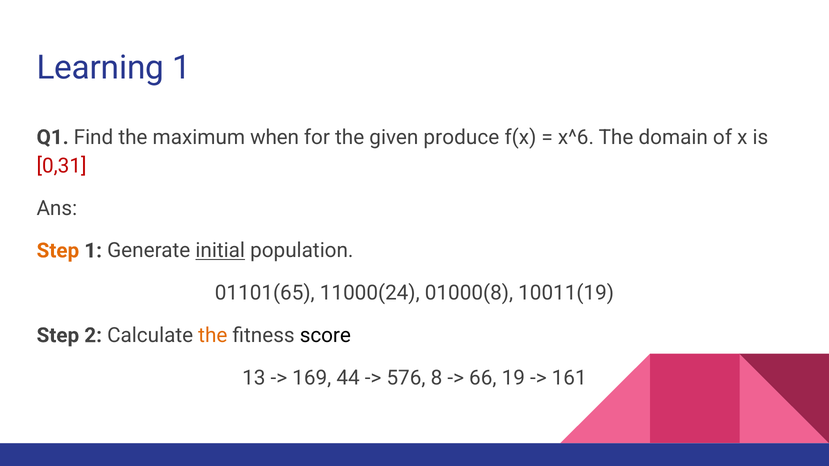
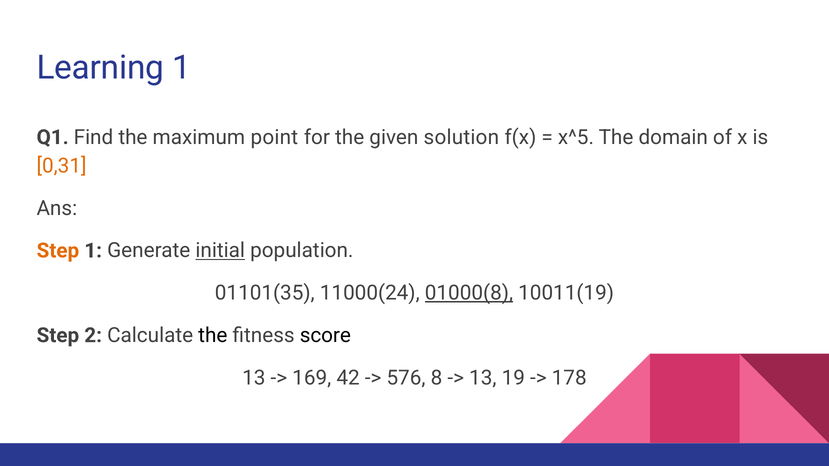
when: when -> point (274, 137)
produce: produce -> solution (461, 137)
x^6: x^6 -> x^5 (576, 137)
0,31 colour: red -> orange (62, 166)
01101(65: 01101(65 -> 01101(35 (265, 293)
01000(8 underline: none -> present (469, 293)
the colour: orange -> black (213, 336)
44: 44 -> 42 (348, 378)
66: 66 -> 13 (483, 378)
161: 161 -> 178 (569, 378)
